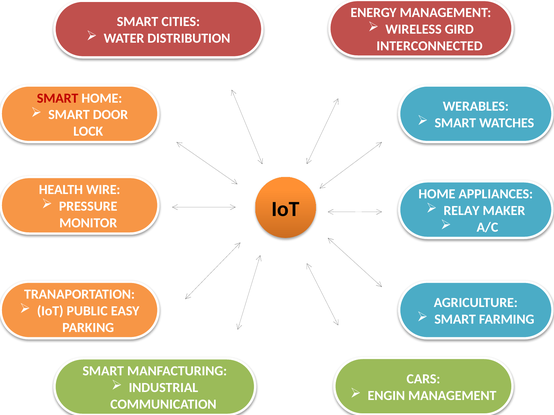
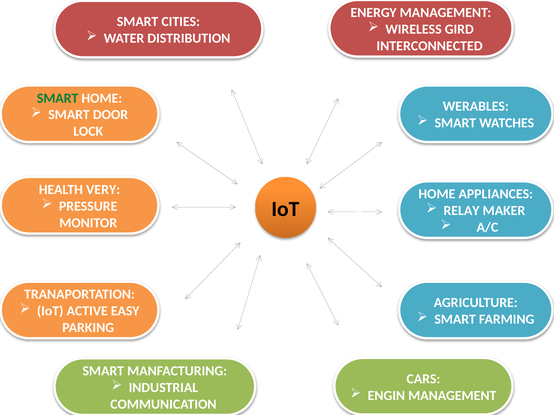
SMART colour: red -> green (58, 98)
WIRE: WIRE -> VERY (103, 190)
PUBLIC: PUBLIC -> ACTIVE (87, 311)
